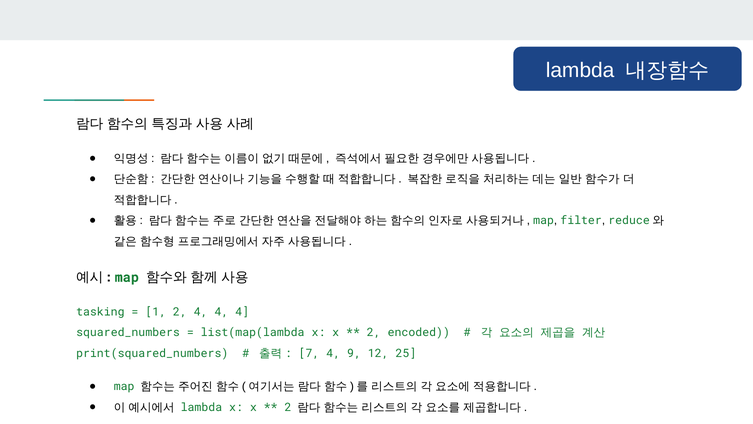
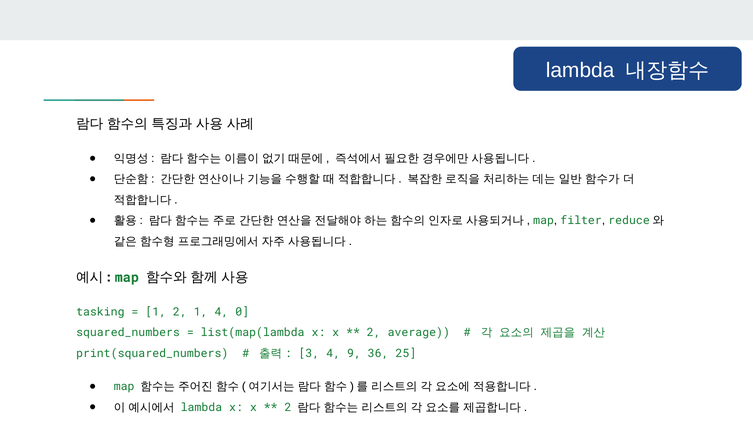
2 4: 4 -> 1 (201, 311)
4: 4 -> 0 (242, 311)
encoded: encoded -> average (419, 332)
7: 7 -> 3 (309, 353)
12: 12 -> 36 (378, 353)
